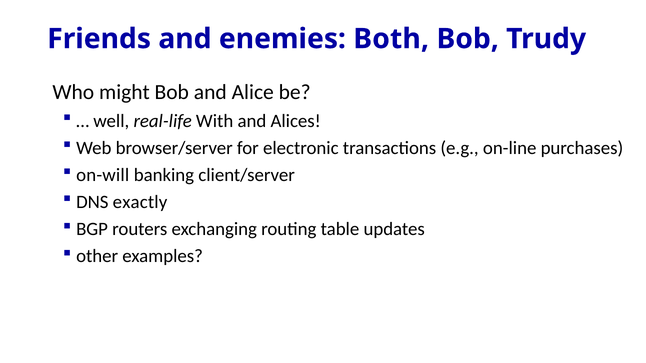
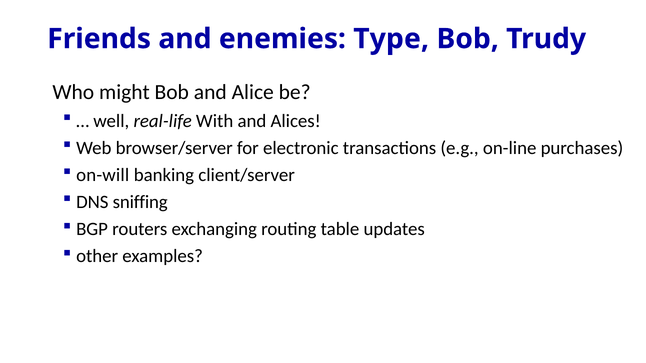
Both: Both -> Type (391, 39)
exactly: exactly -> sniffing (140, 202)
